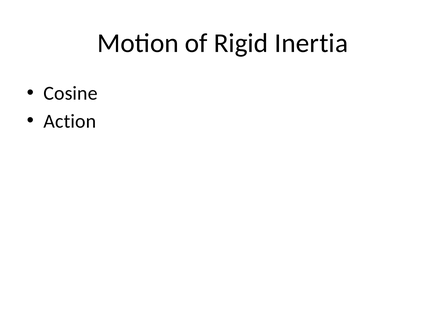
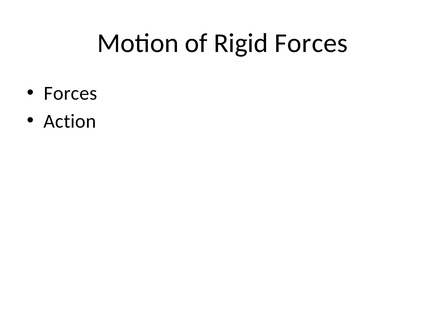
Rigid Inertia: Inertia -> Forces (311, 43)
Cosine: Cosine -> Forces (70, 94)
